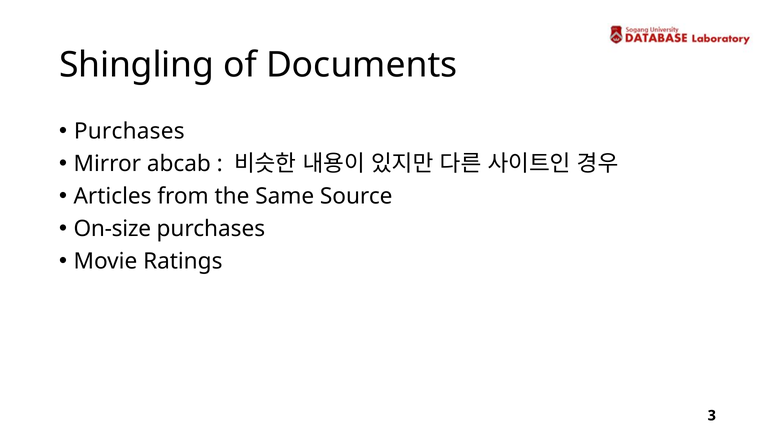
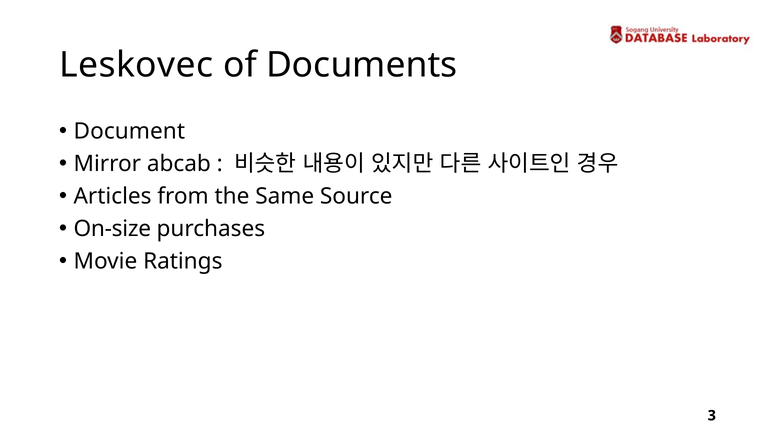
Shingling: Shingling -> Leskovec (136, 65)
Purchases: Purchases -> Document (129, 131)
